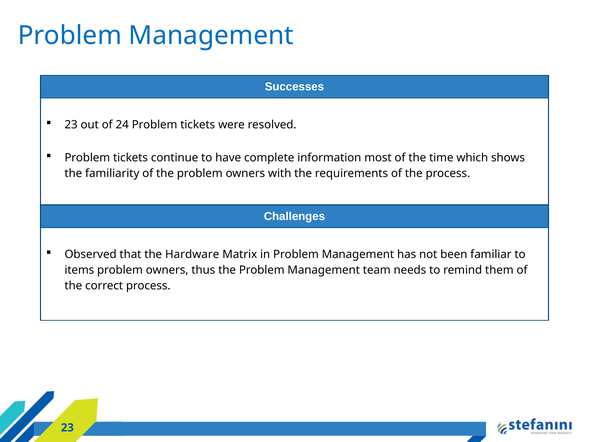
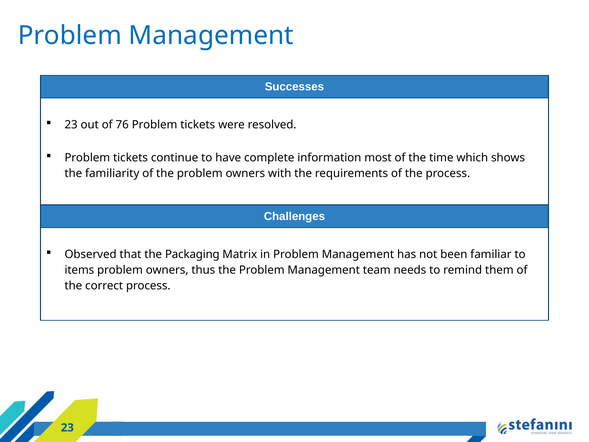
24: 24 -> 76 (122, 125)
Hardware: Hardware -> Packaging (192, 254)
